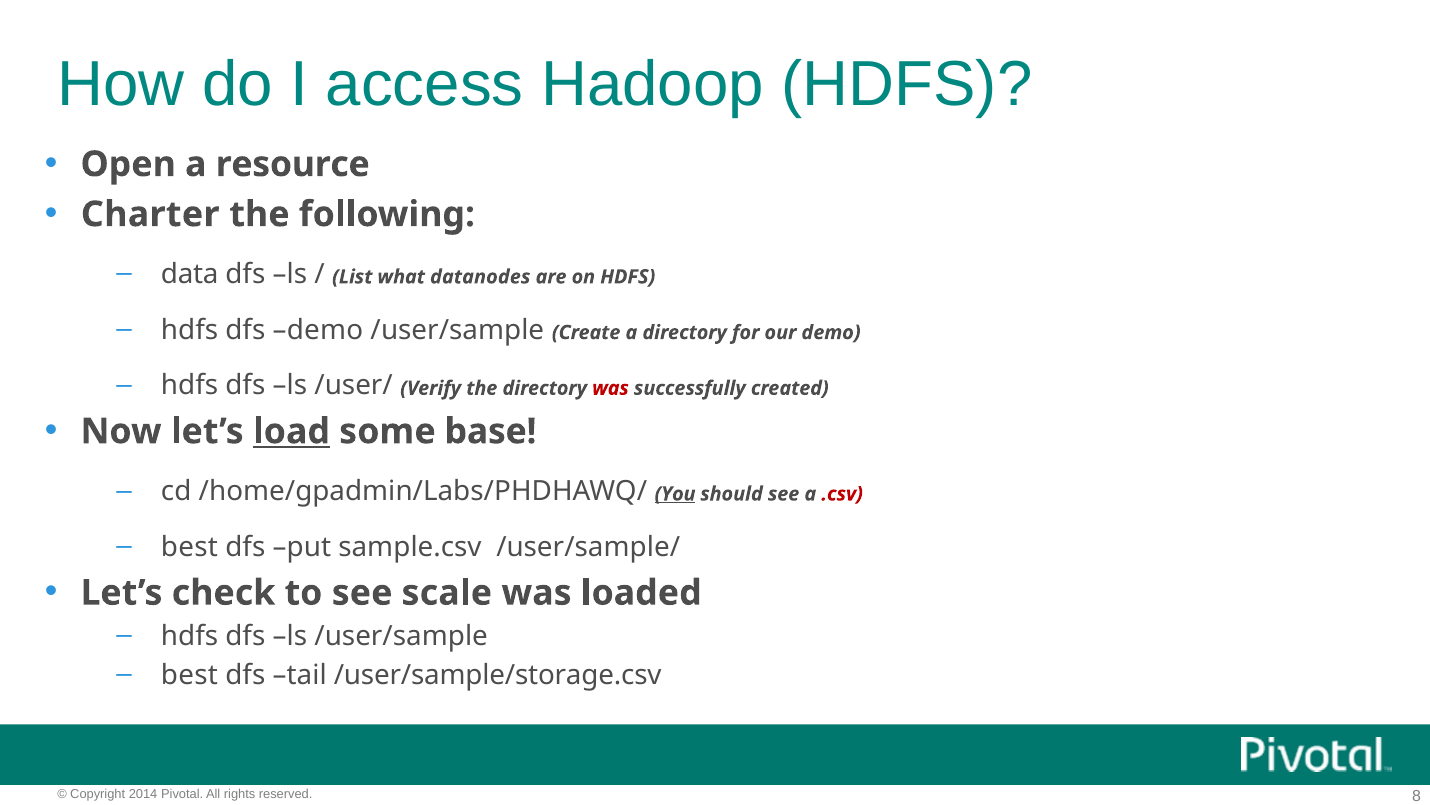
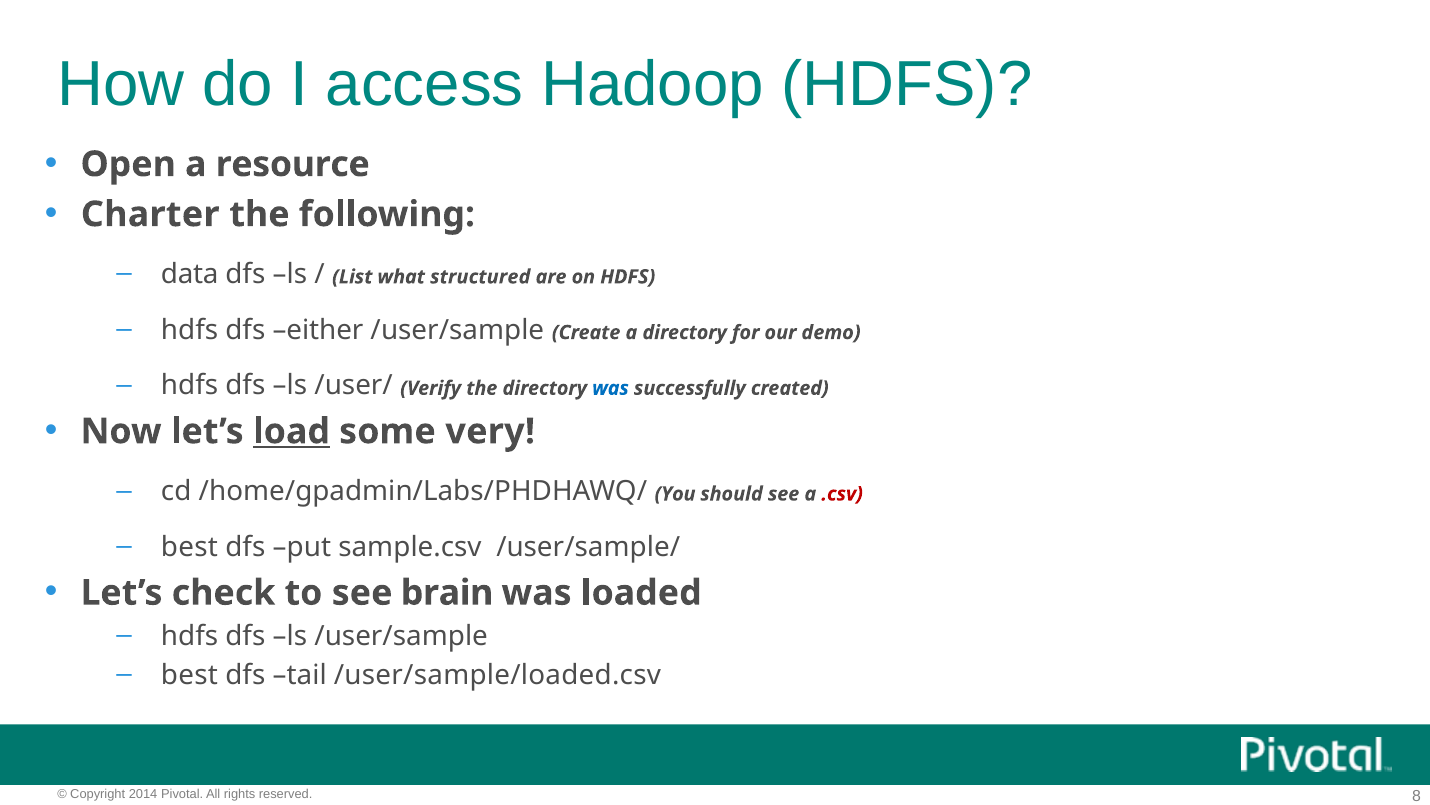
datanodes: datanodes -> structured (480, 277)
dfs demo: demo -> either (318, 330)
was colour: red -> blue (610, 388)
base: base -> very (490, 431)
You underline: present -> none (675, 494)
scale: scale -> brain (447, 592)
/user/sample/storage.csv: /user/sample/storage.csv -> /user/sample/loaded.csv (497, 675)
